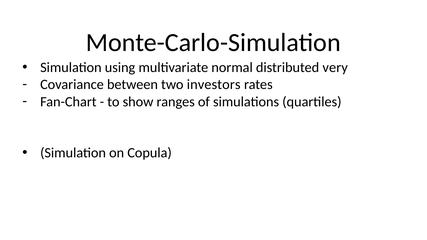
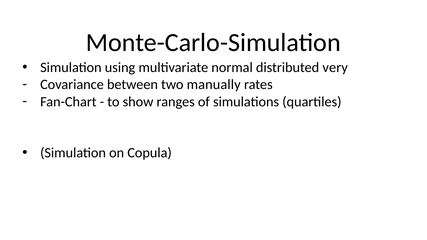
investors: investors -> manually (214, 85)
